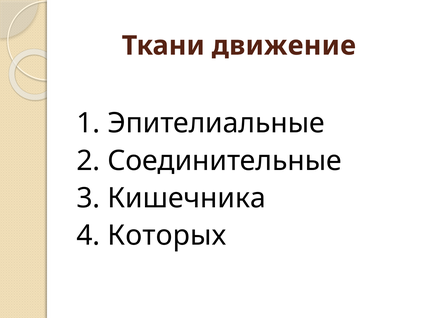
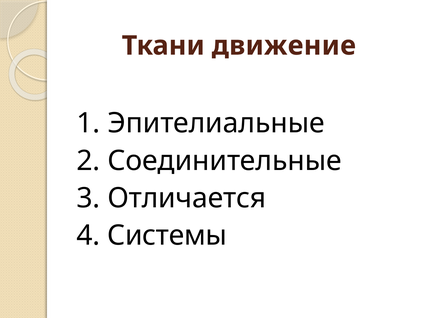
Кишечника: Кишечника -> Отличается (187, 198)
Которых: Которых -> Системы (167, 236)
